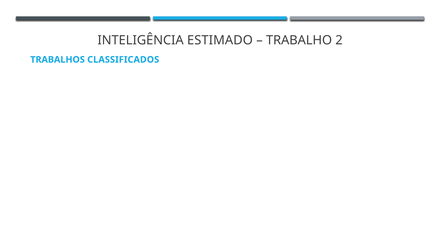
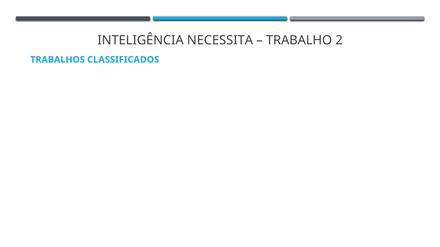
ESTIMADO: ESTIMADO -> NECESSITA (220, 40)
